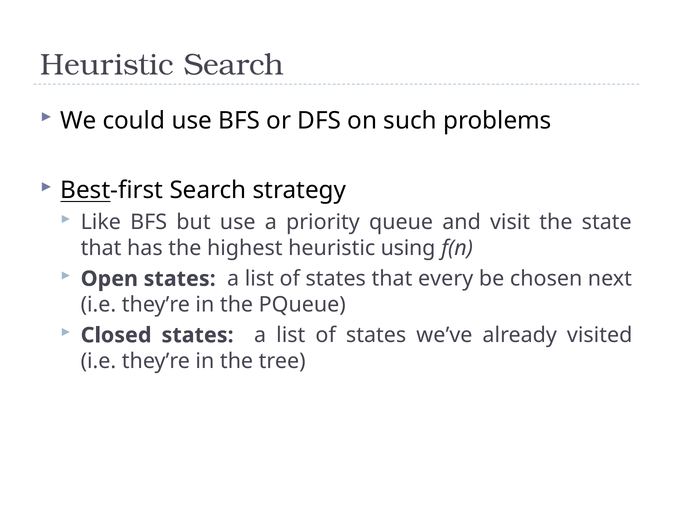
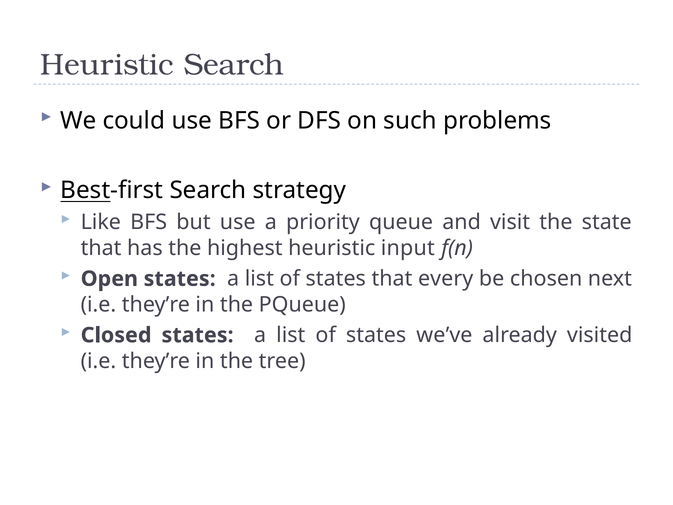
using: using -> input (408, 248)
